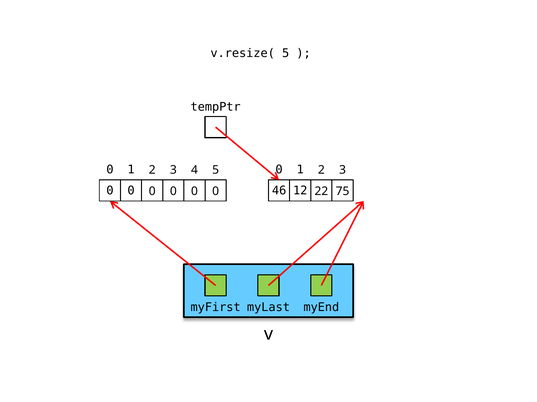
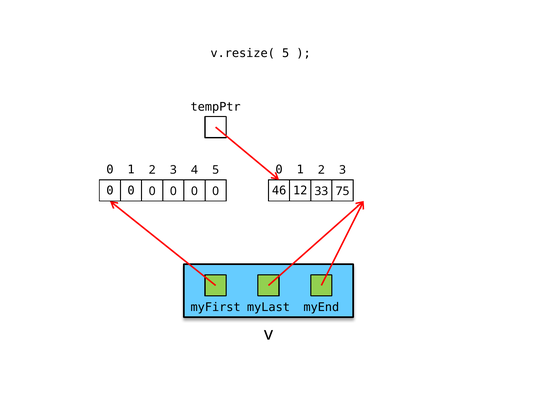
22: 22 -> 33 (321, 191)
